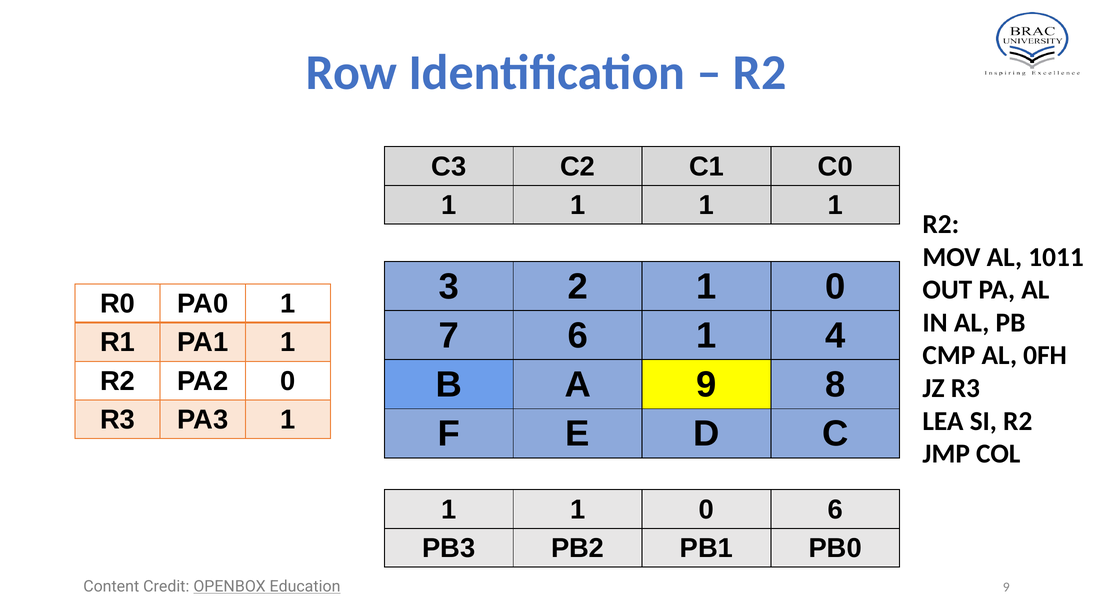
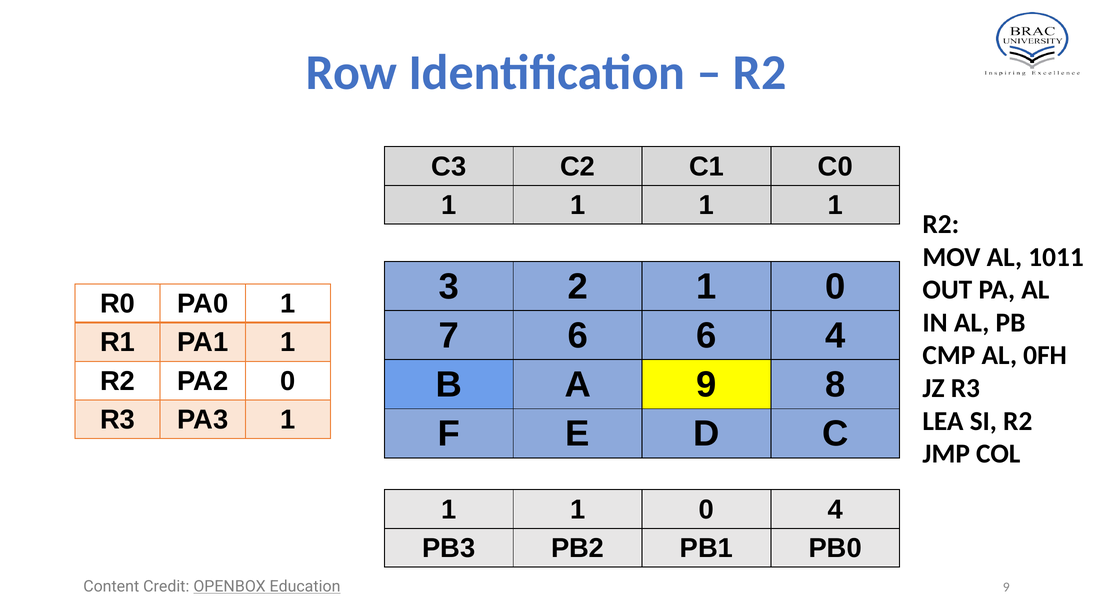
6 1: 1 -> 6 (706, 336)
0 6: 6 -> 4 (835, 509)
